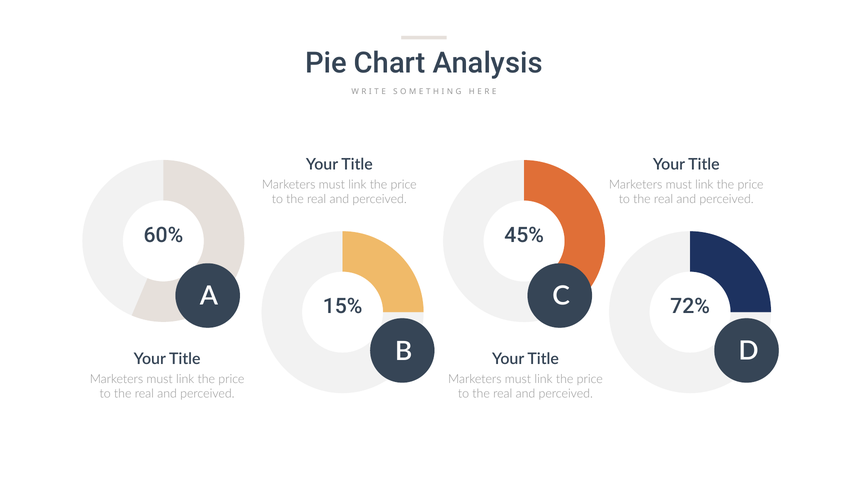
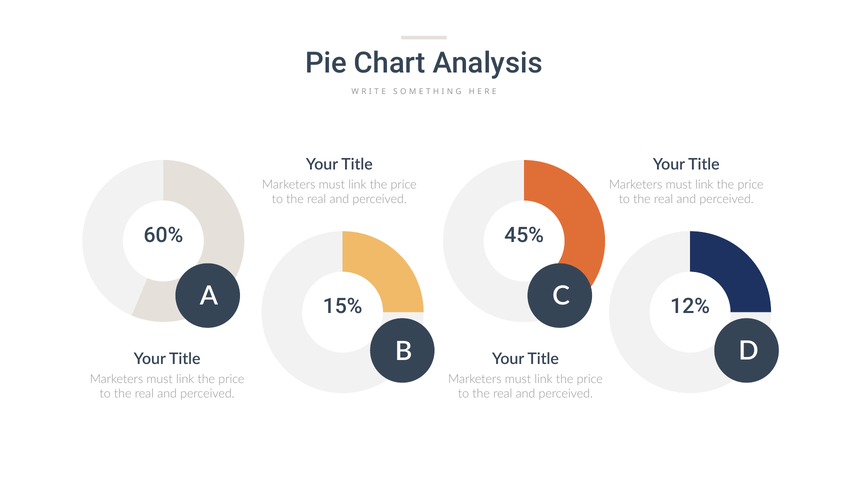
72%: 72% -> 12% (690, 306)
